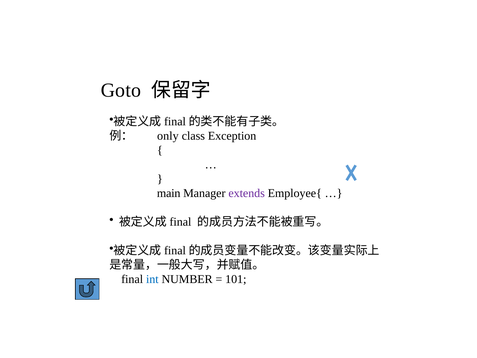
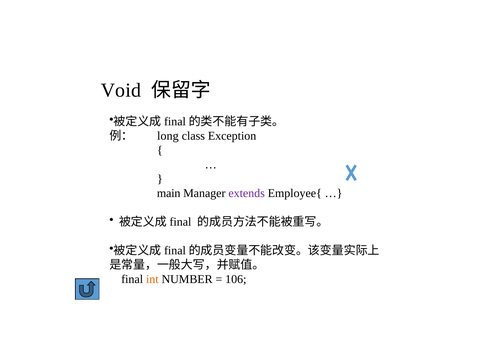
Goto: Goto -> Void (121, 90)
only: only -> long (168, 136)
int colour: blue -> orange (152, 279)
101: 101 -> 106 (236, 279)
